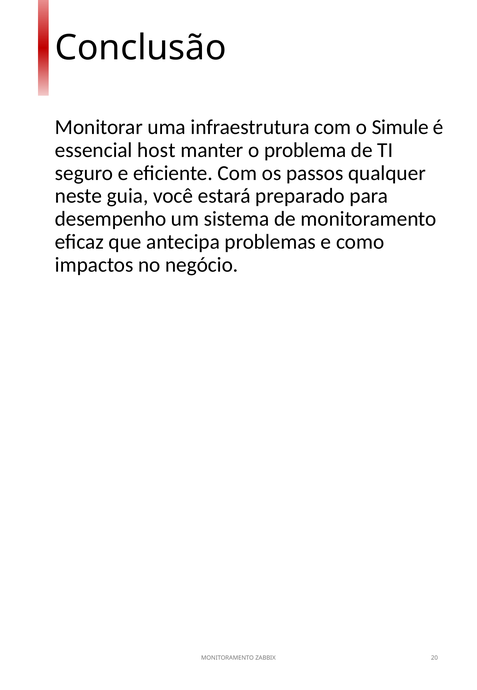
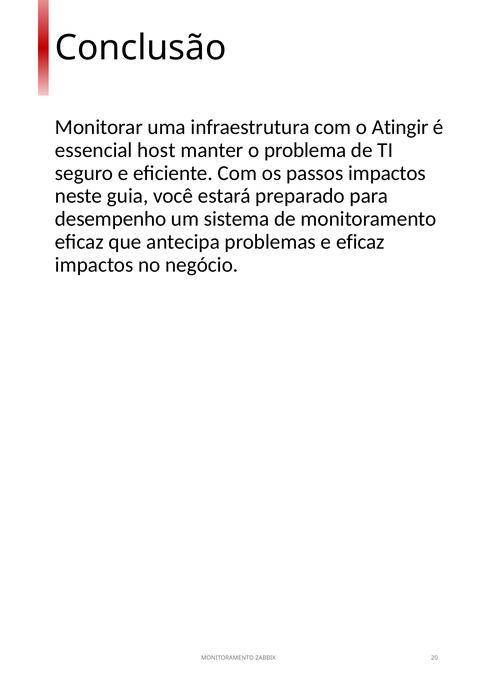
Simule: Simule -> Atingir (400, 127)
passos qualquer: qualquer -> impactos (387, 173)
e como: como -> eficaz (360, 241)
